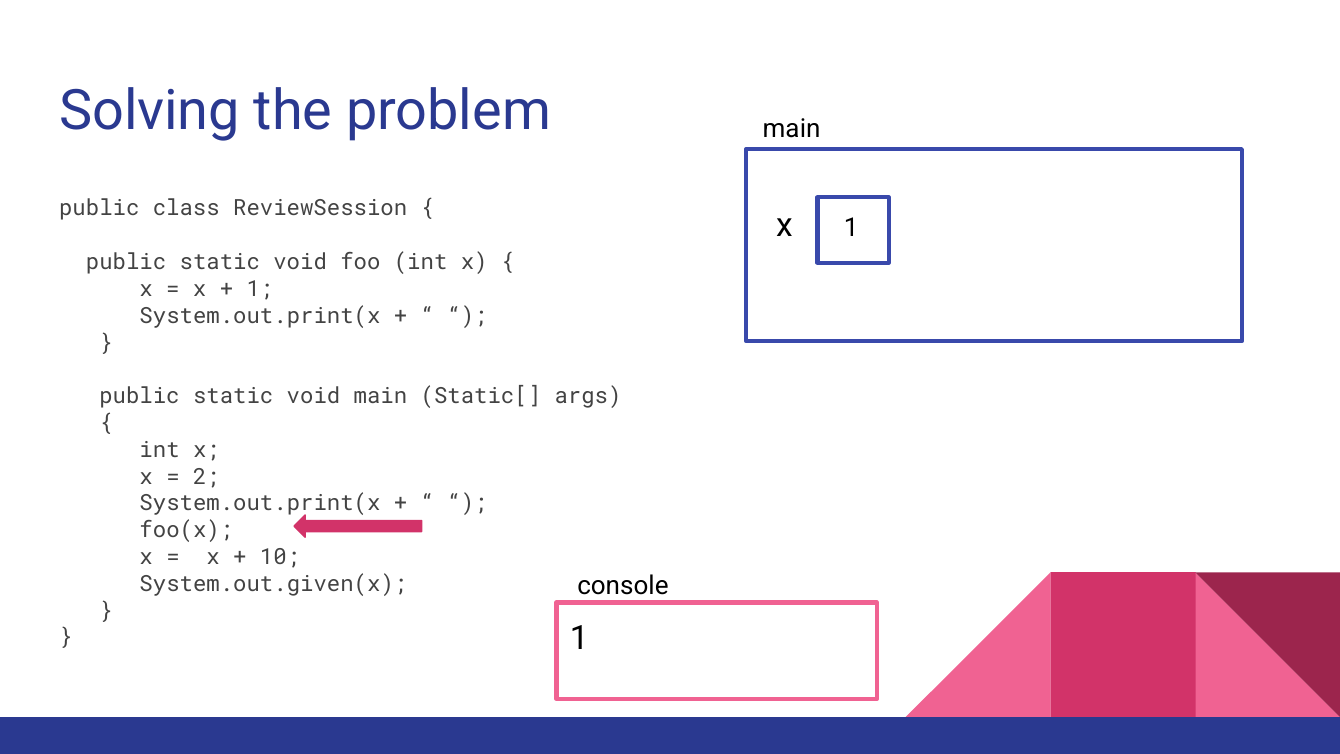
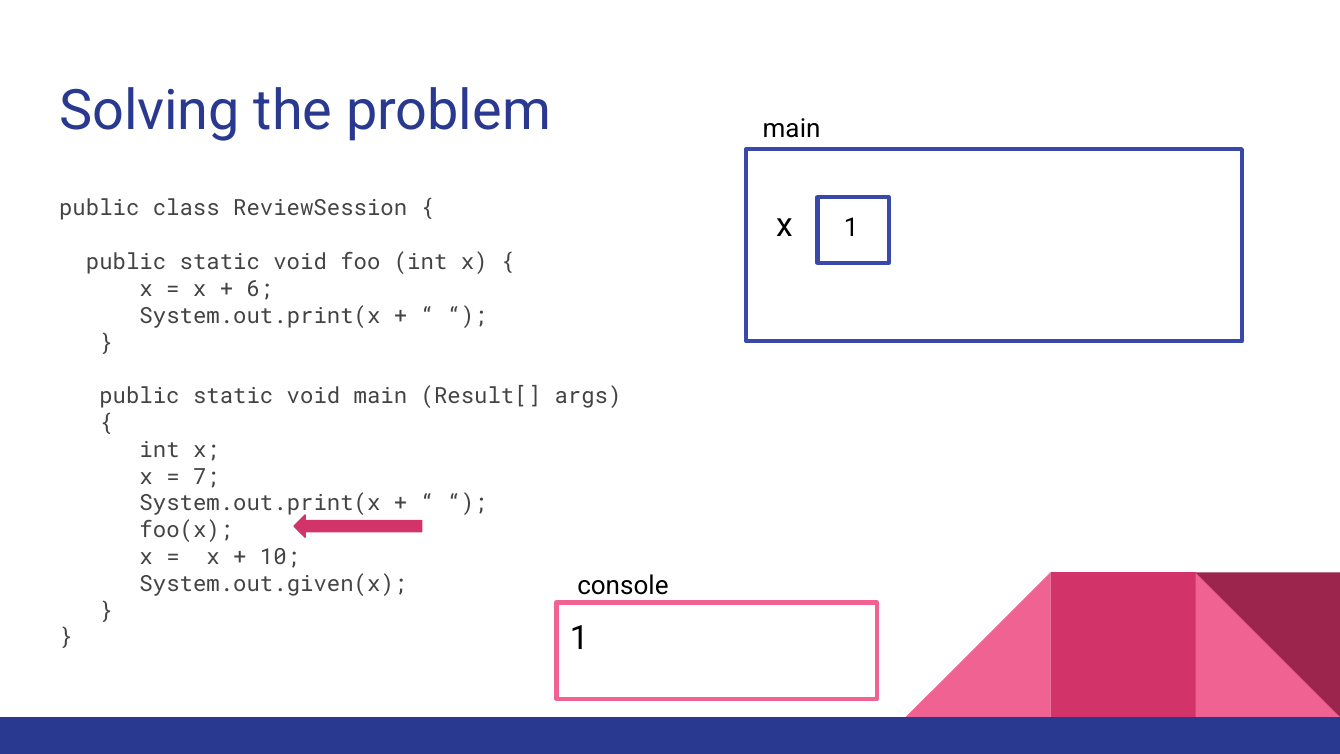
1: 1 -> 6 (260, 289)
Static[: Static[ -> Result[ (481, 396)
2: 2 -> 7 (206, 477)
